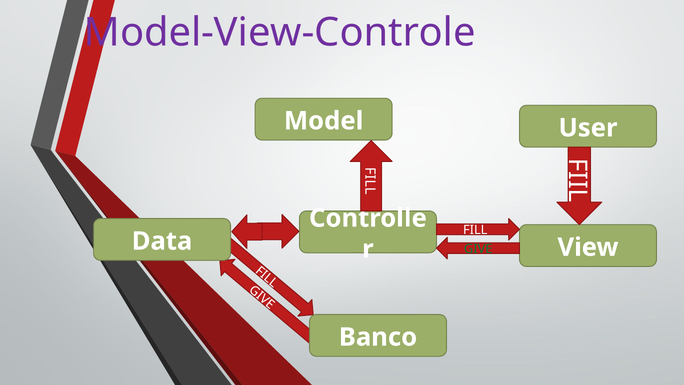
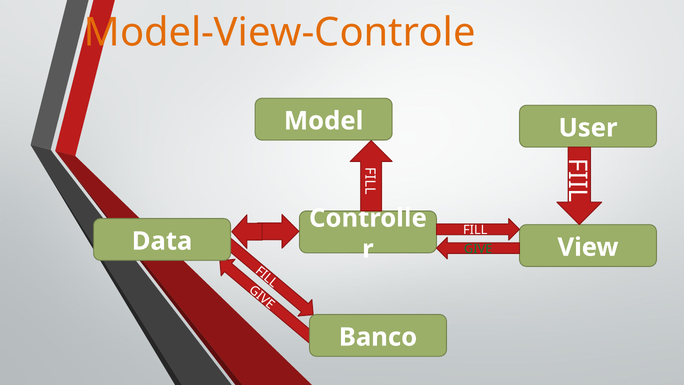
Model-View-Controle colour: purple -> orange (280, 33)
